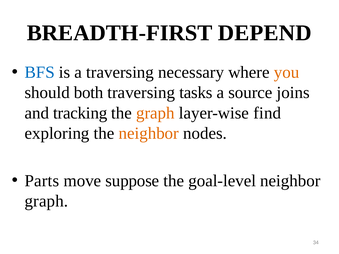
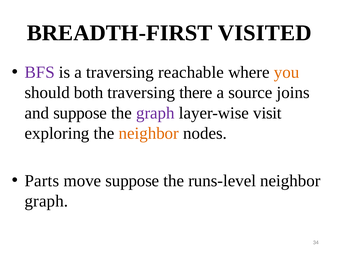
DEPEND: DEPEND -> VISITED (265, 33)
BFS colour: blue -> purple (40, 72)
necessary: necessary -> reachable (191, 72)
tasks: tasks -> there (196, 93)
and tracking: tracking -> suppose (80, 113)
graph colour: orange -> purple (155, 113)
find: find -> visit (267, 113)
goal-level: goal-level -> runs-level (222, 181)
